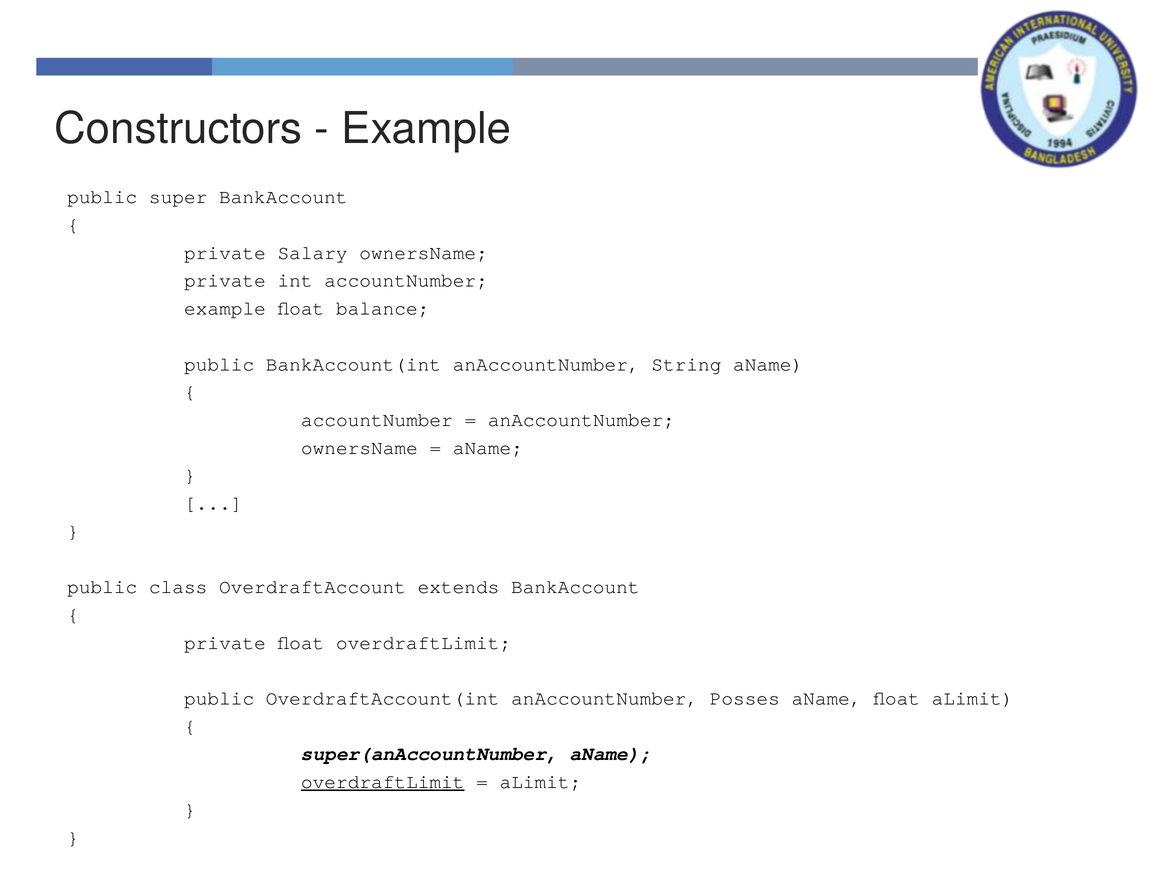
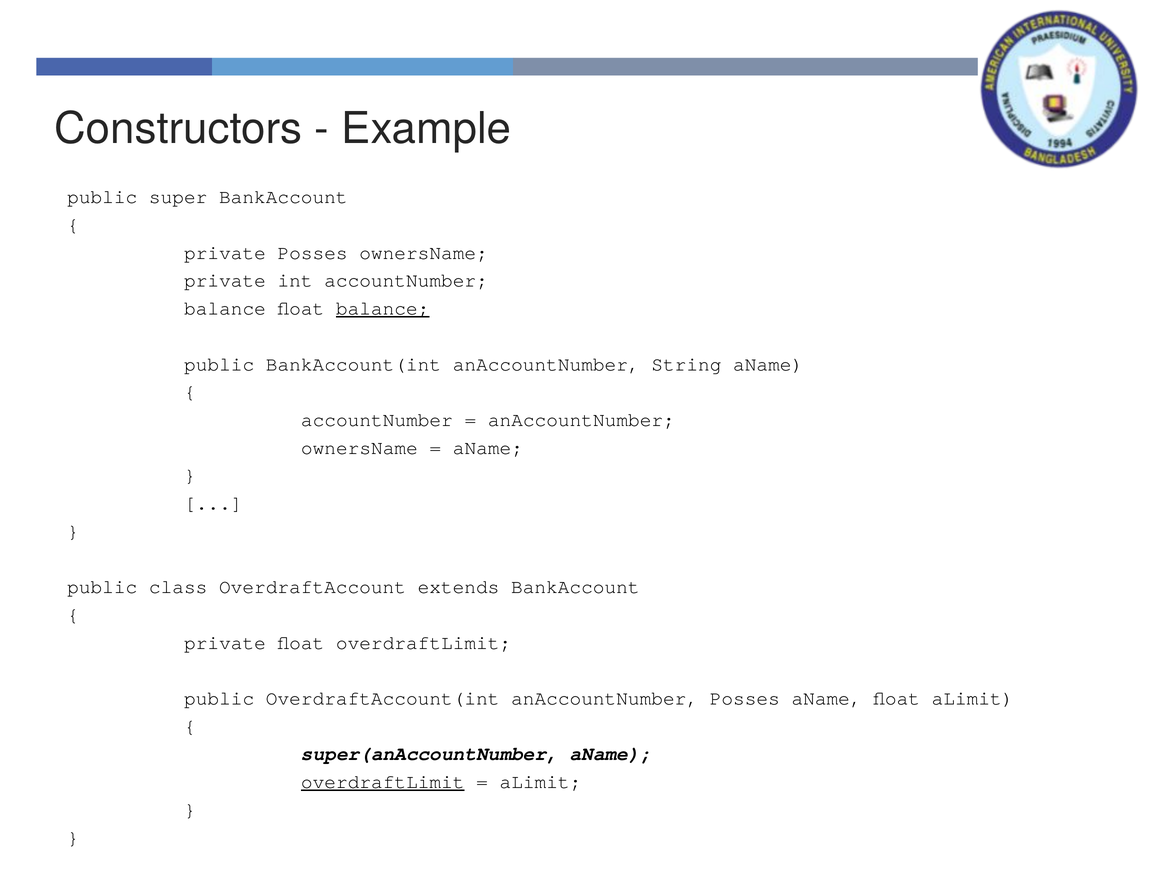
private Salary: Salary -> Posses (313, 253)
example: example -> balance (225, 308)
balance underline: none -> present (383, 308)
